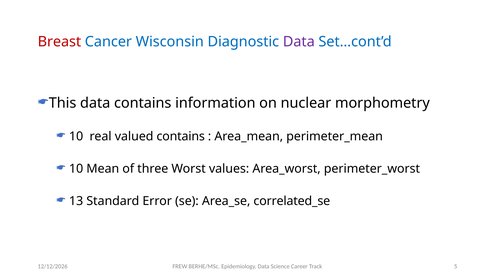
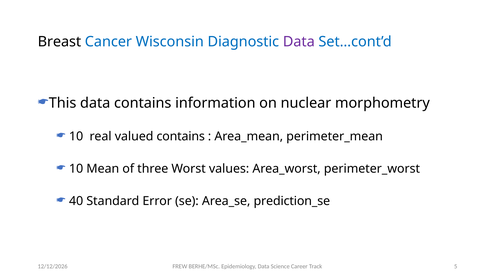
Breast colour: red -> black (59, 42)
13: 13 -> 40 (76, 201)
correlated_se: correlated_se -> prediction_se (292, 201)
